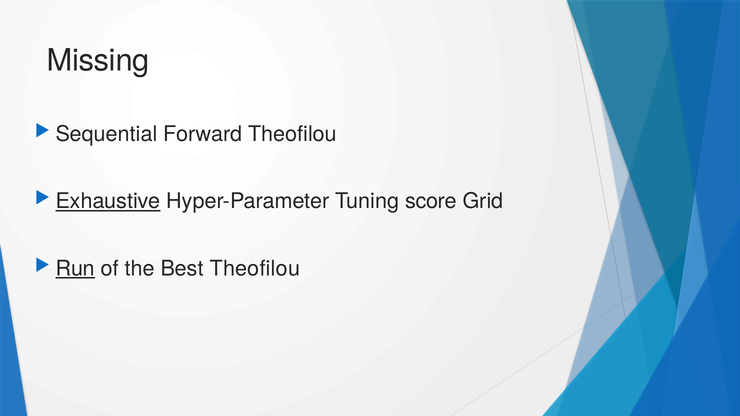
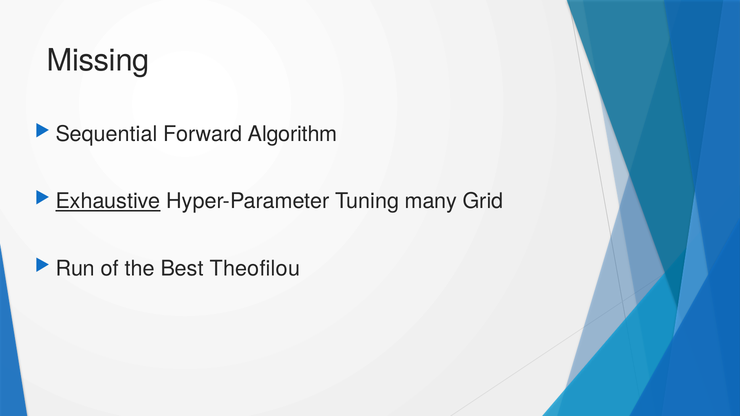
Forward Theofilou: Theofilou -> Algorithm (293, 134)
score: score -> many (431, 201)
Run underline: present -> none (75, 269)
